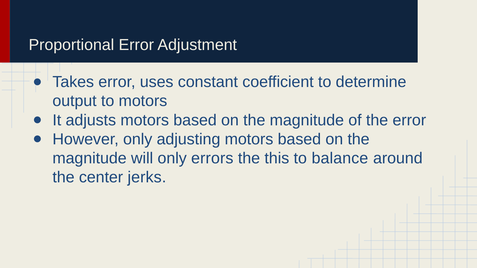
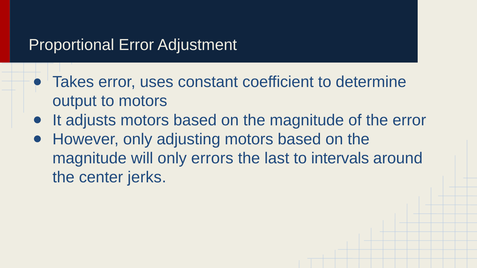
this: this -> last (277, 158)
balance: balance -> intervals (340, 158)
